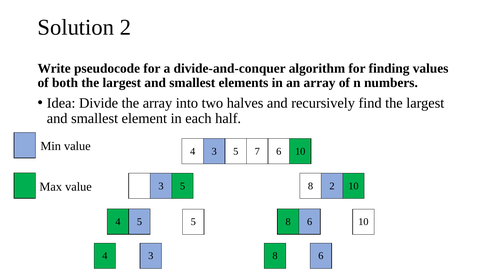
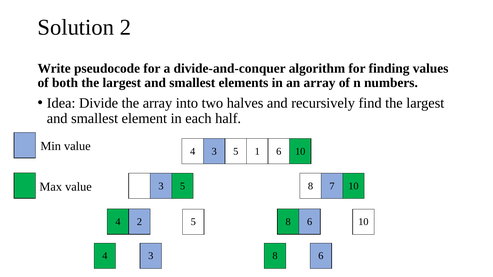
7: 7 -> 1 (257, 151)
8 2: 2 -> 7 (332, 186)
4 5: 5 -> 2 (139, 222)
